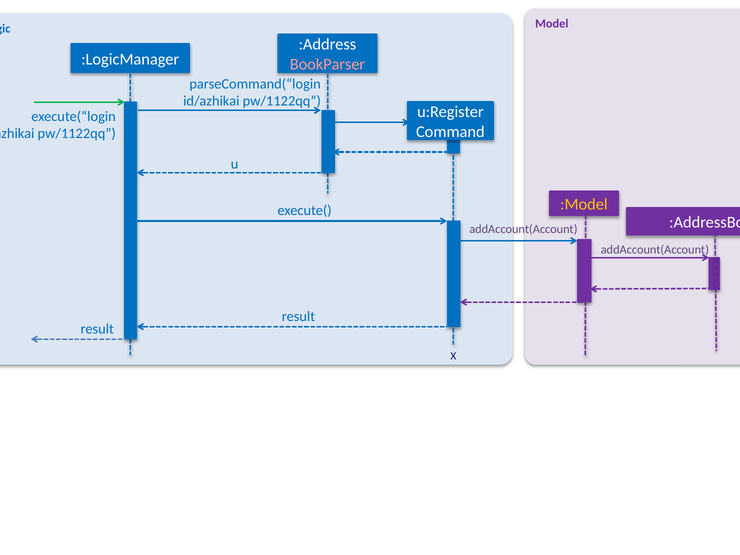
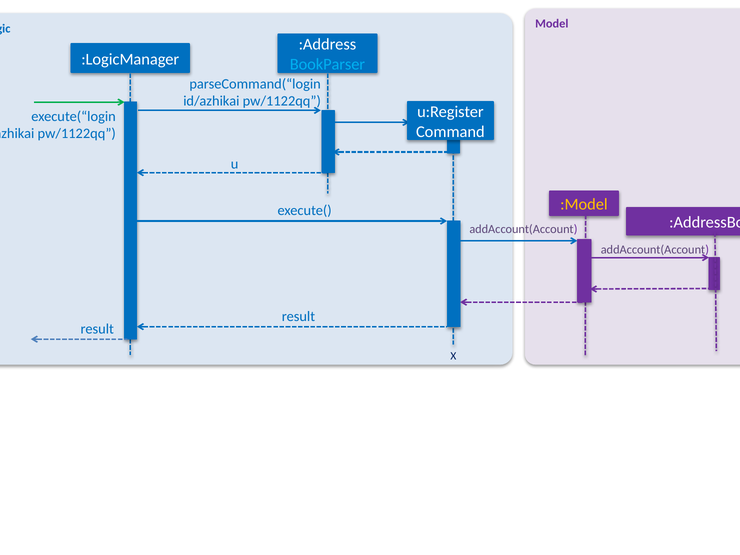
BookParser colour: pink -> light blue (327, 64)
